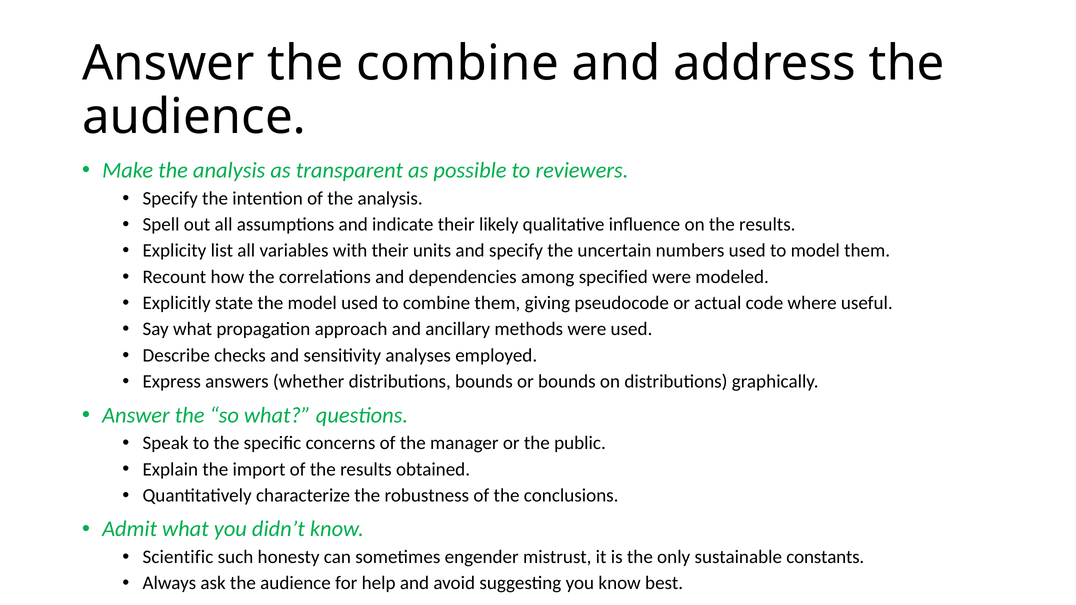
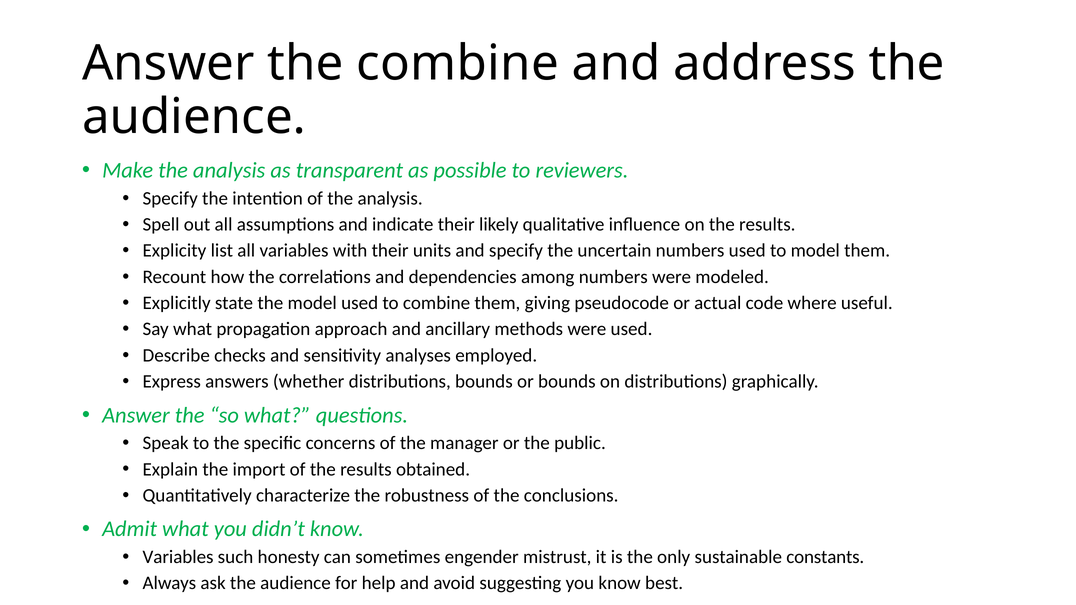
among specified: specified -> numbers (613, 277)
Scientific: Scientific -> Variables (178, 557)
